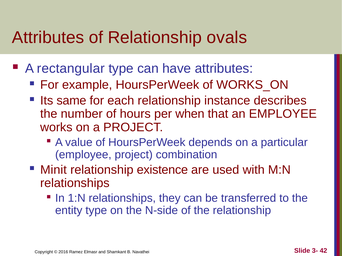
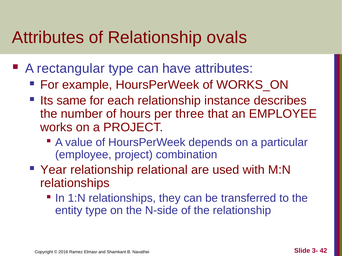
when: when -> three (190, 114)
Minit: Minit -> Year (53, 170)
existence: existence -> relational (162, 170)
